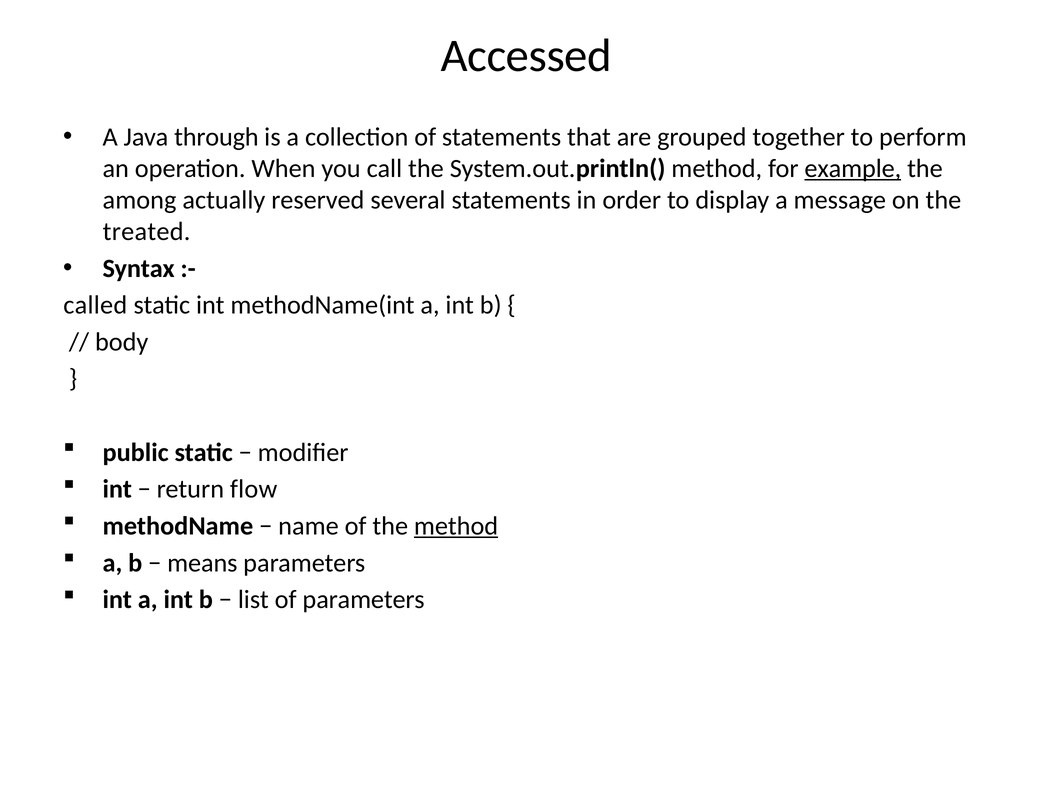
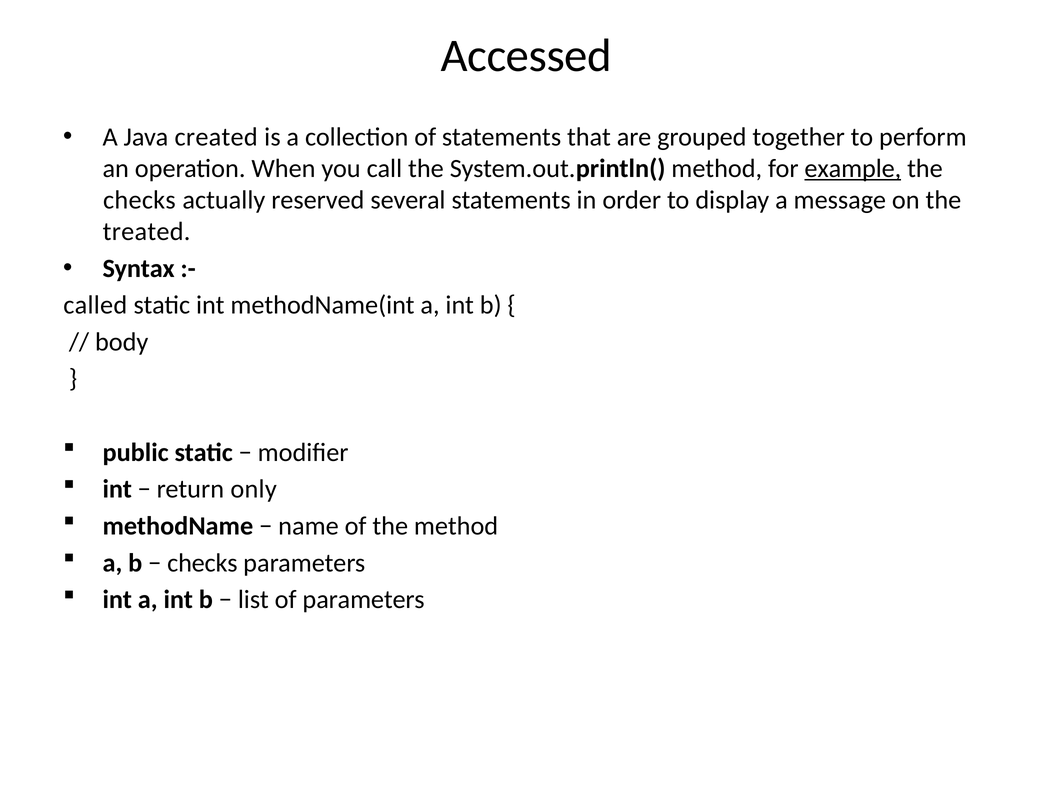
through: through -> created (216, 137)
among: among -> checks (139, 200)
flow: flow -> only (254, 489)
method underline: present -> none (456, 526)
means: means -> checks (202, 563)
